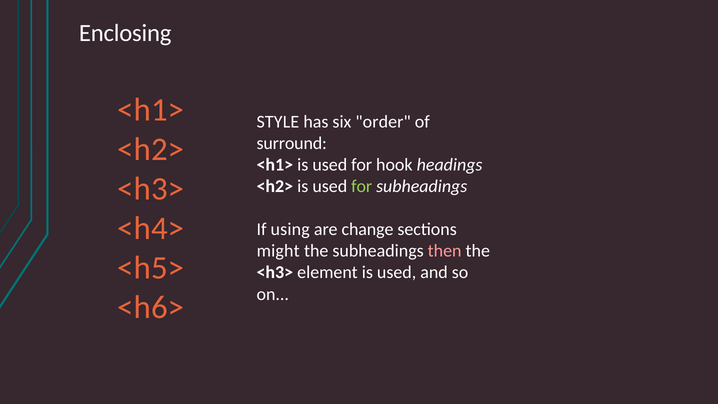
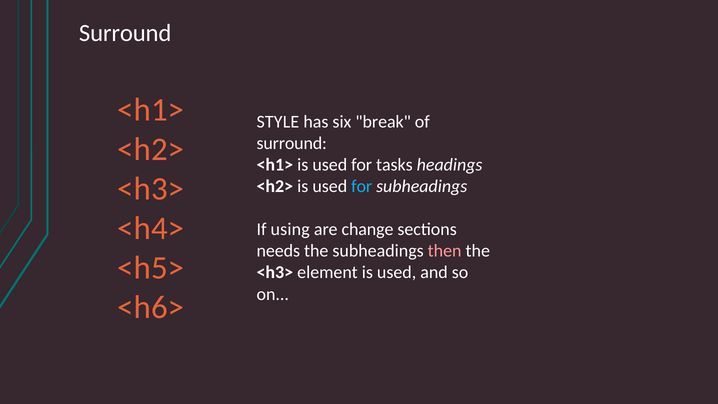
Enclosing: Enclosing -> Surround (125, 33)
order: order -> break (383, 122)
hook: hook -> tasks (394, 165)
for colour: light green -> light blue (362, 186)
might: might -> needs (278, 251)
